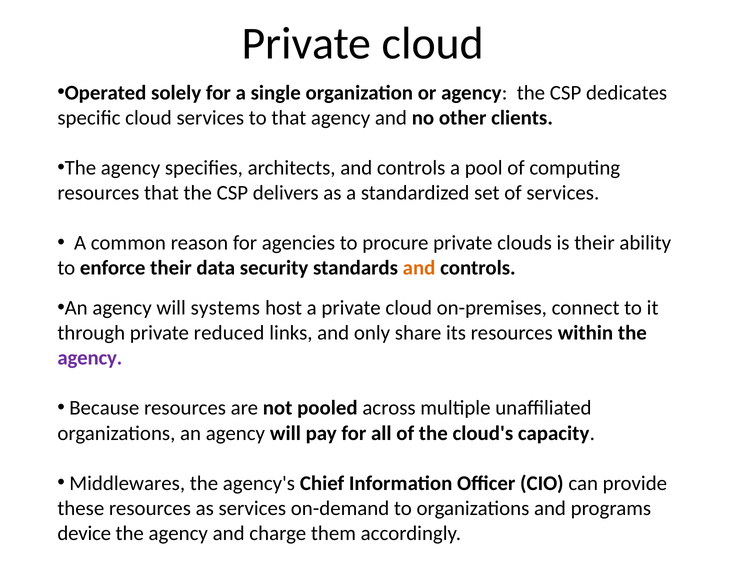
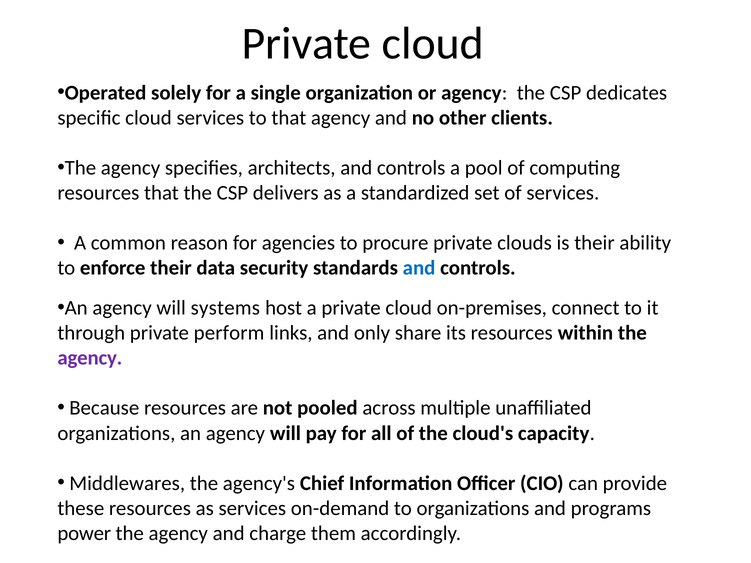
and colour: orange -> blue (419, 268)
reduced: reduced -> perform (229, 333)
device: device -> power (84, 534)
